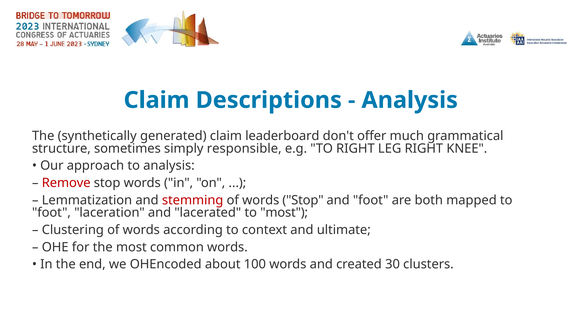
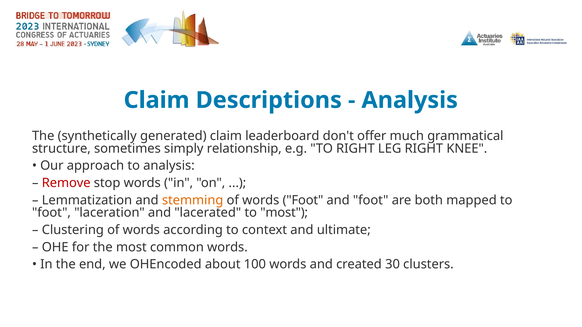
responsible: responsible -> relationship (244, 149)
stemming colour: red -> orange (193, 200)
words Stop: Stop -> Foot (303, 200)
